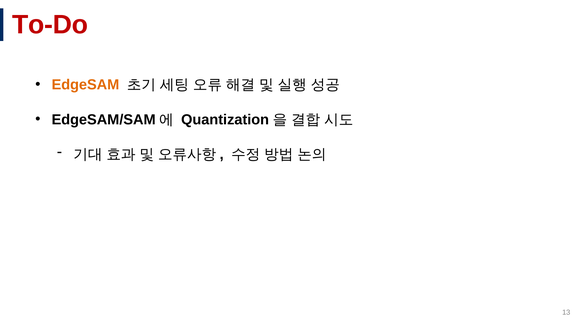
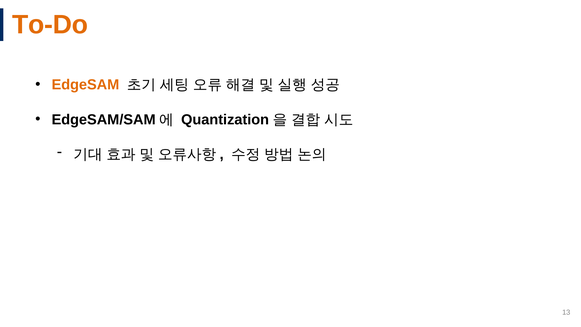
To-Do colour: red -> orange (50, 25)
